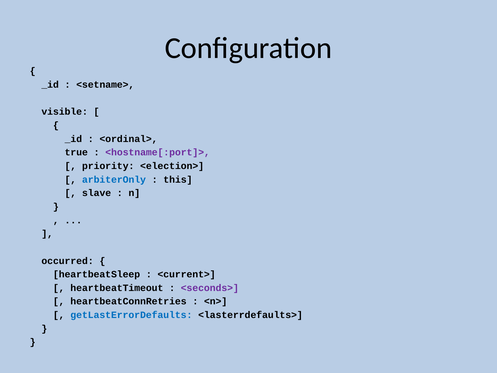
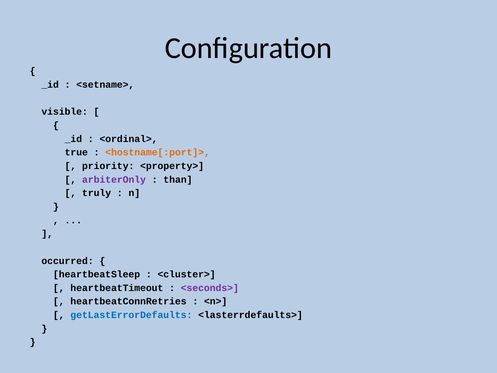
<hostname[:port]> colour: purple -> orange (158, 152)
<election>: <election> -> <property> (172, 166)
arbiterOnly colour: blue -> purple (114, 179)
this: this -> than (178, 179)
slave: slave -> truly (97, 193)
<current>: <current> -> <cluster> (187, 274)
